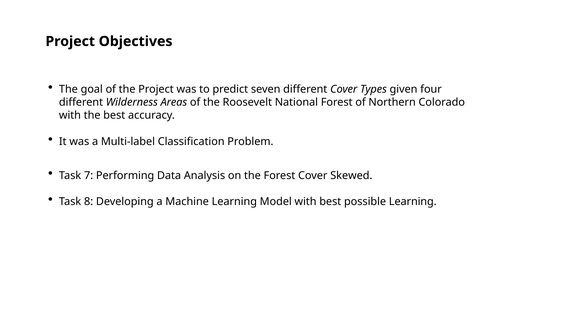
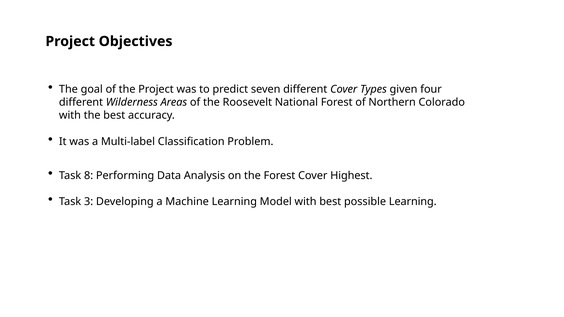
7: 7 -> 8 (89, 176)
Skewed: Skewed -> Highest (351, 176)
8: 8 -> 3 (89, 202)
